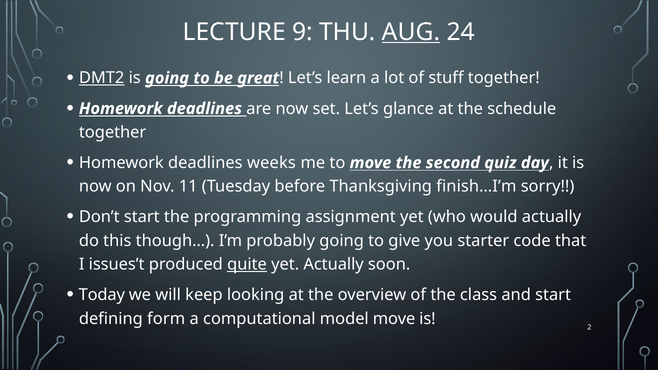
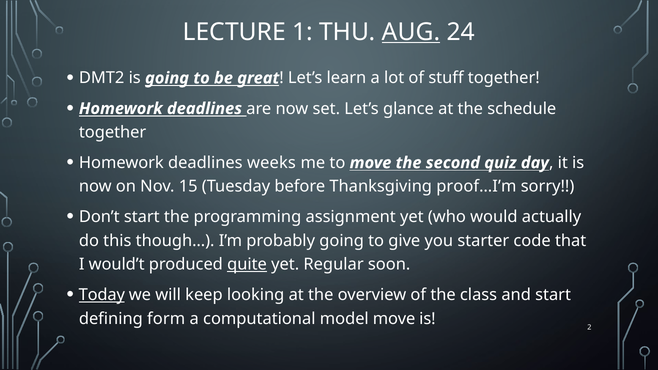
9: 9 -> 1 (303, 32)
DMT2 underline: present -> none (102, 78)
11: 11 -> 15 (188, 187)
finish…I’m: finish…I’m -> proof…I’m (476, 187)
issues’t: issues’t -> would’t (117, 264)
yet Actually: Actually -> Regular (334, 264)
Today underline: none -> present (102, 295)
